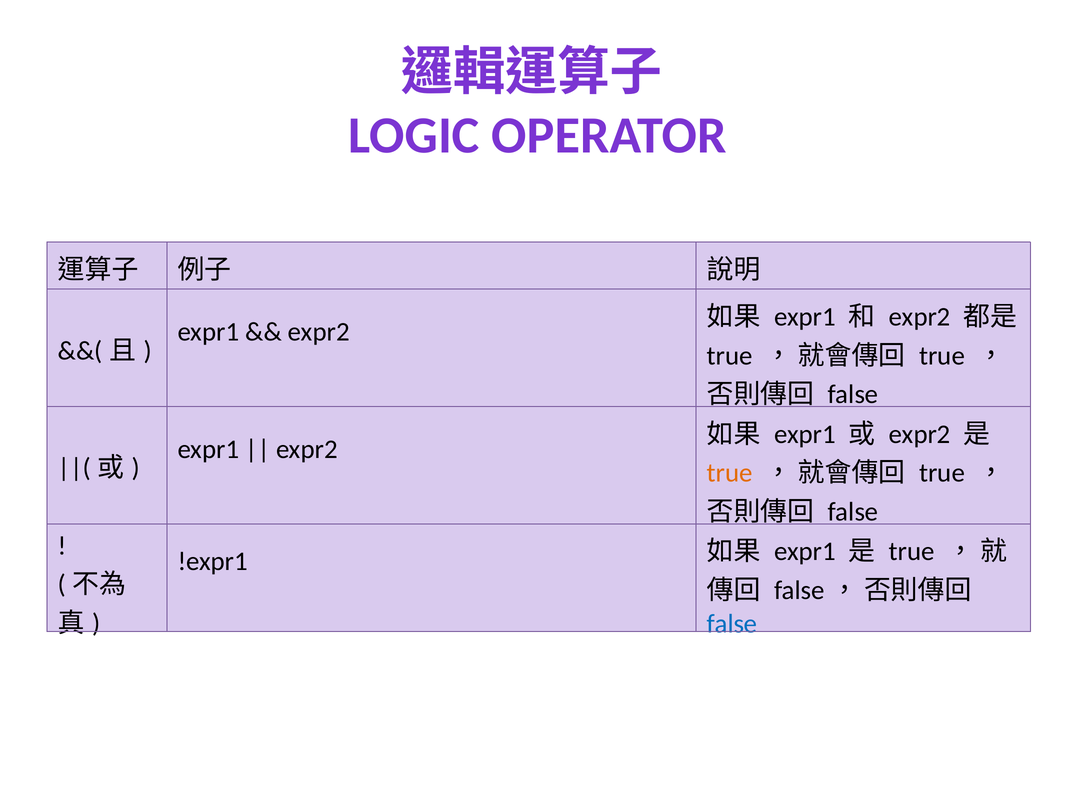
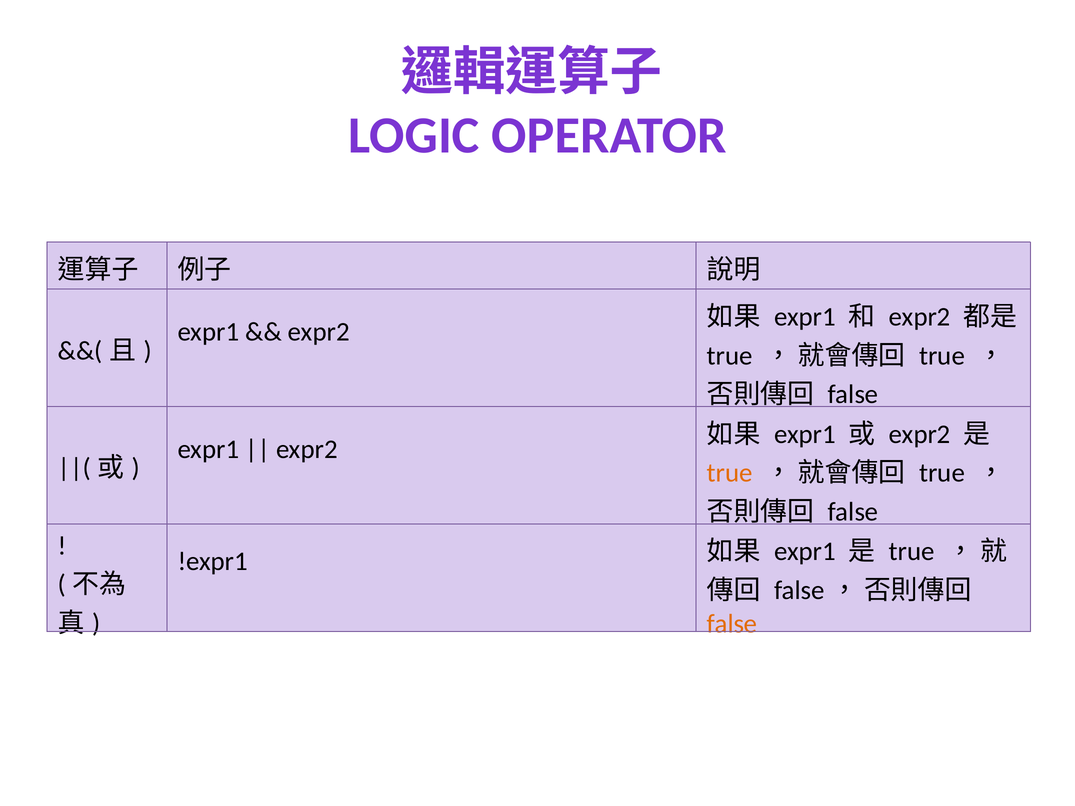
false colour: blue -> orange (732, 624)
